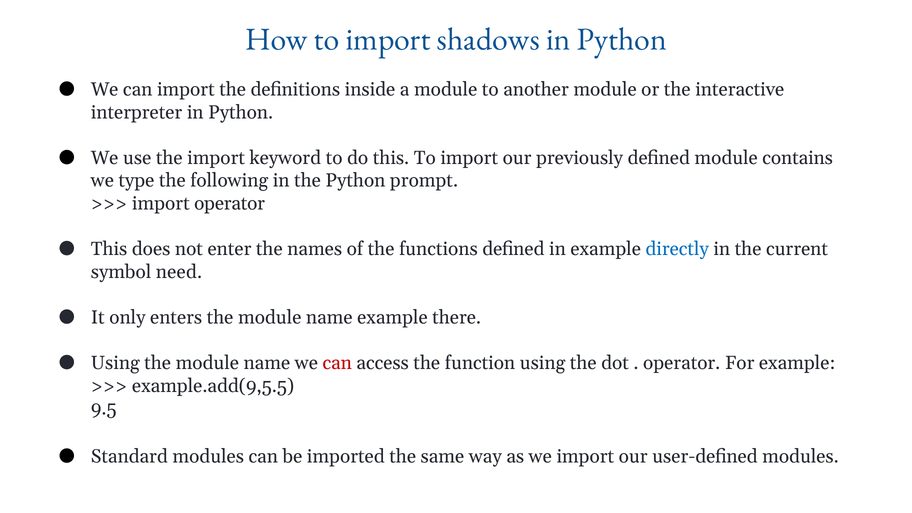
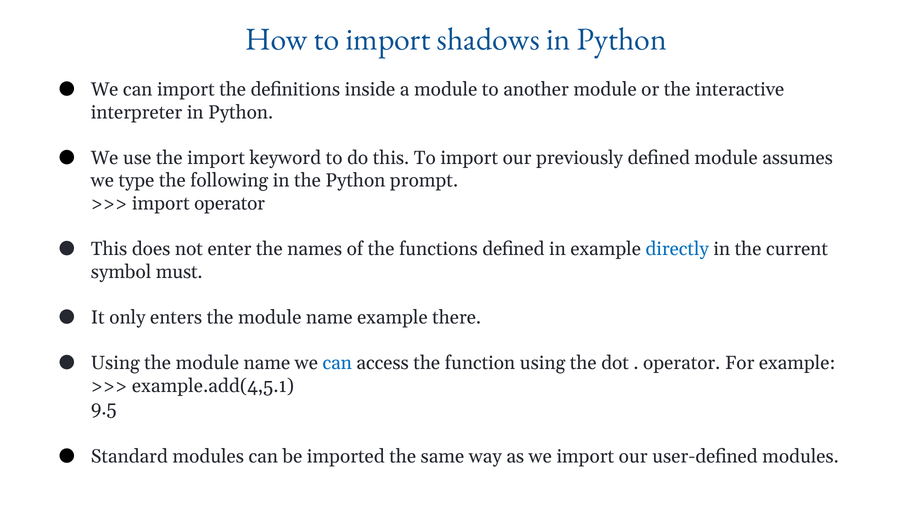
contains: contains -> assumes (798, 158)
need: need -> must (179, 272)
can colour: red -> blue (337, 363)
example.add(9,5.5: example.add(9,5.5 -> example.add(4,5.1 (213, 386)
